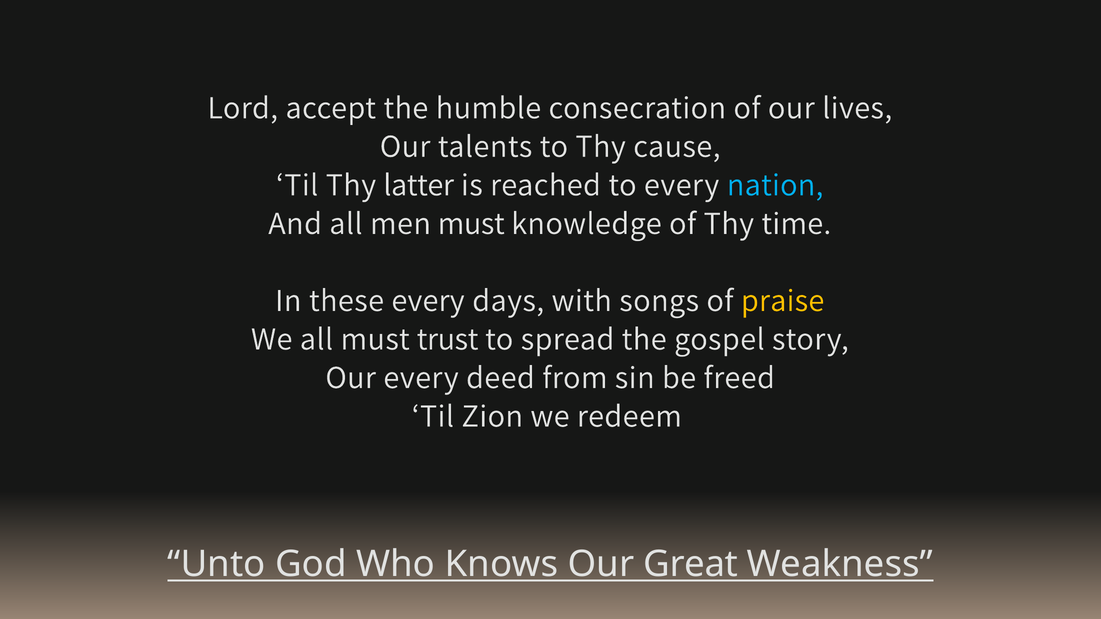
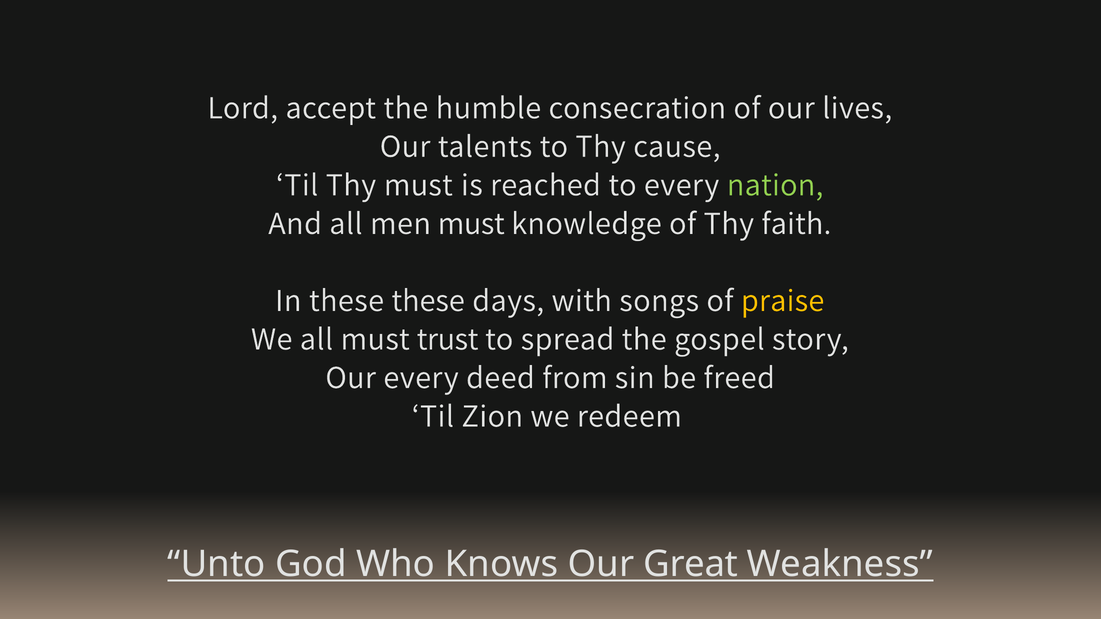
Thy latter: latter -> must (418, 185)
nation colour: light blue -> light green (775, 185)
time: time -> faith (796, 223)
these every: every -> these (428, 301)
